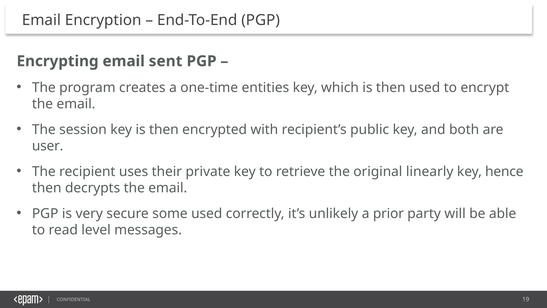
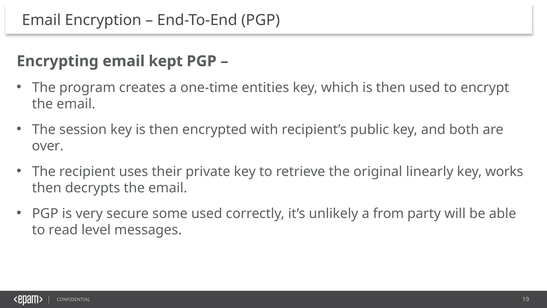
sent: sent -> kept (166, 61)
user: user -> over (48, 146)
hence: hence -> works (504, 171)
prior: prior -> from (388, 213)
